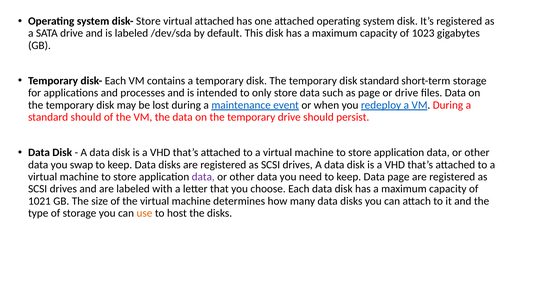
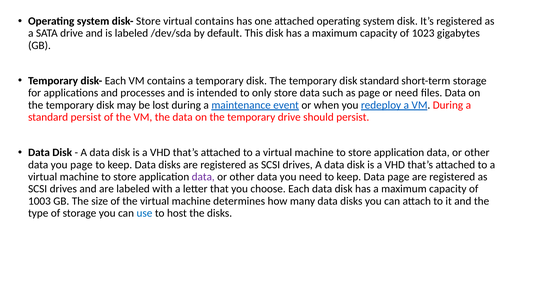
virtual attached: attached -> contains (214, 21)
or drive: drive -> need (407, 93)
standard should: should -> persist (86, 117)
you swap: swap -> page (81, 165)
1021: 1021 -> 1003 (39, 201)
use colour: orange -> blue (144, 213)
